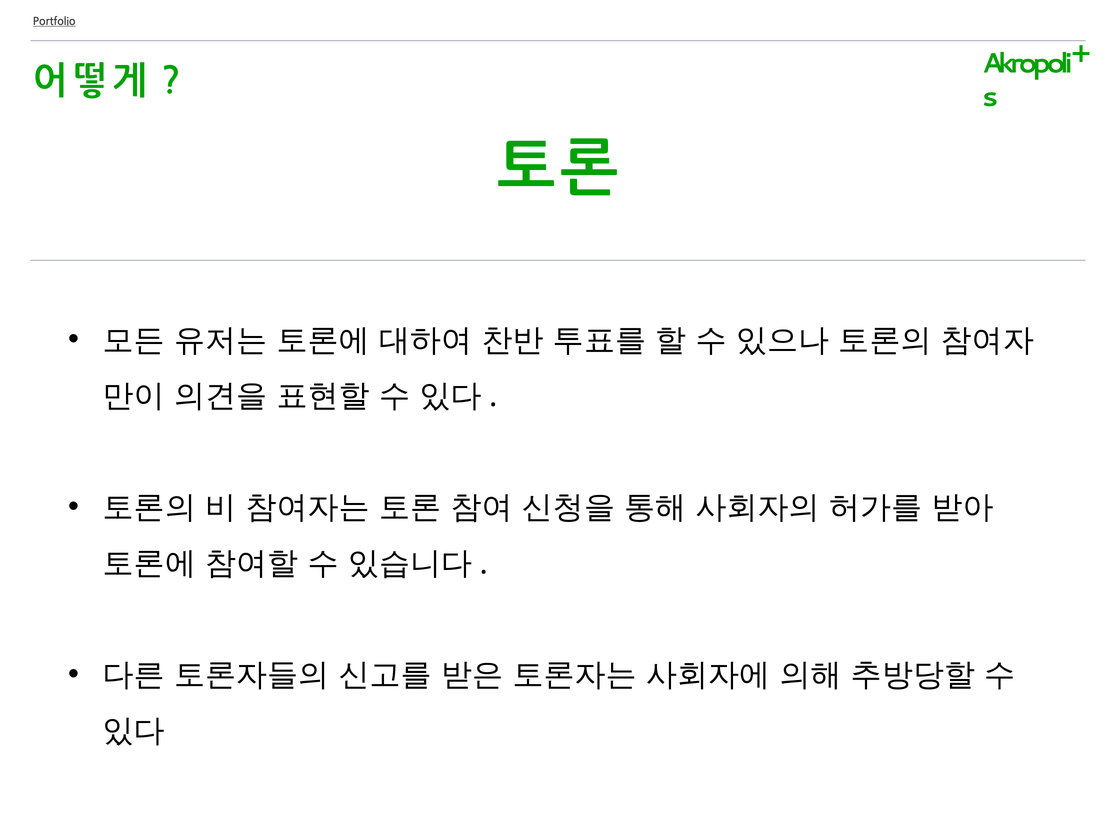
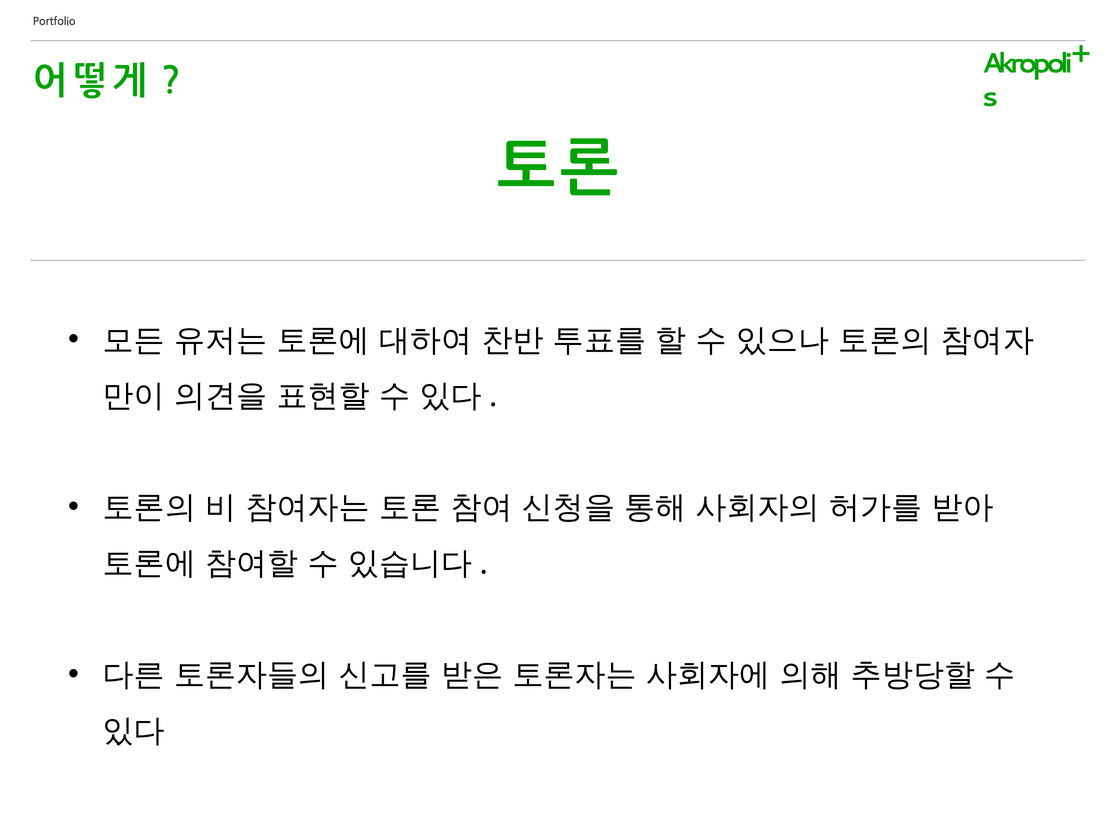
Portfolio underline: present -> none (54, 22)
